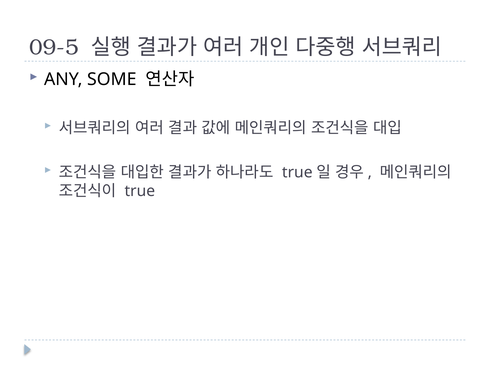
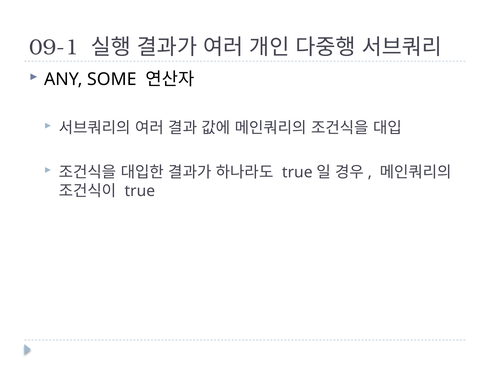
09-5: 09-5 -> 09-1 (54, 47)
